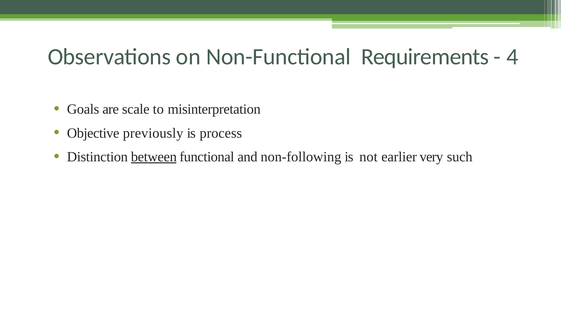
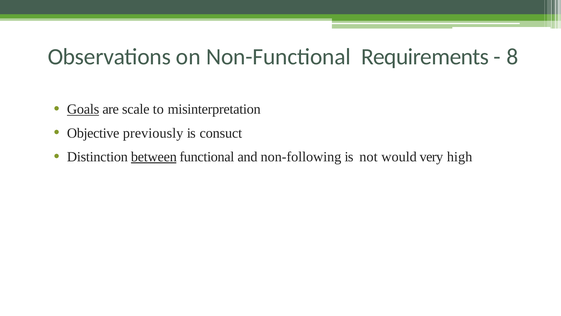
4: 4 -> 8 (512, 57)
Goals underline: none -> present (83, 109)
process: process -> consuct (221, 133)
earlier: earlier -> would (399, 157)
such: such -> high (460, 157)
